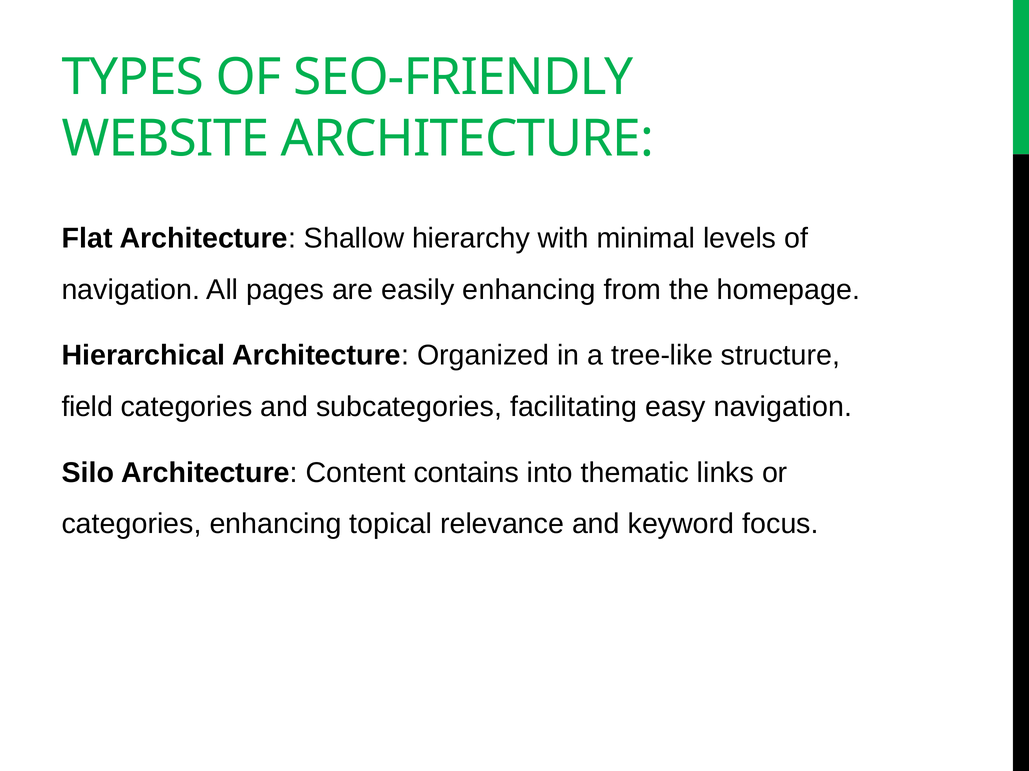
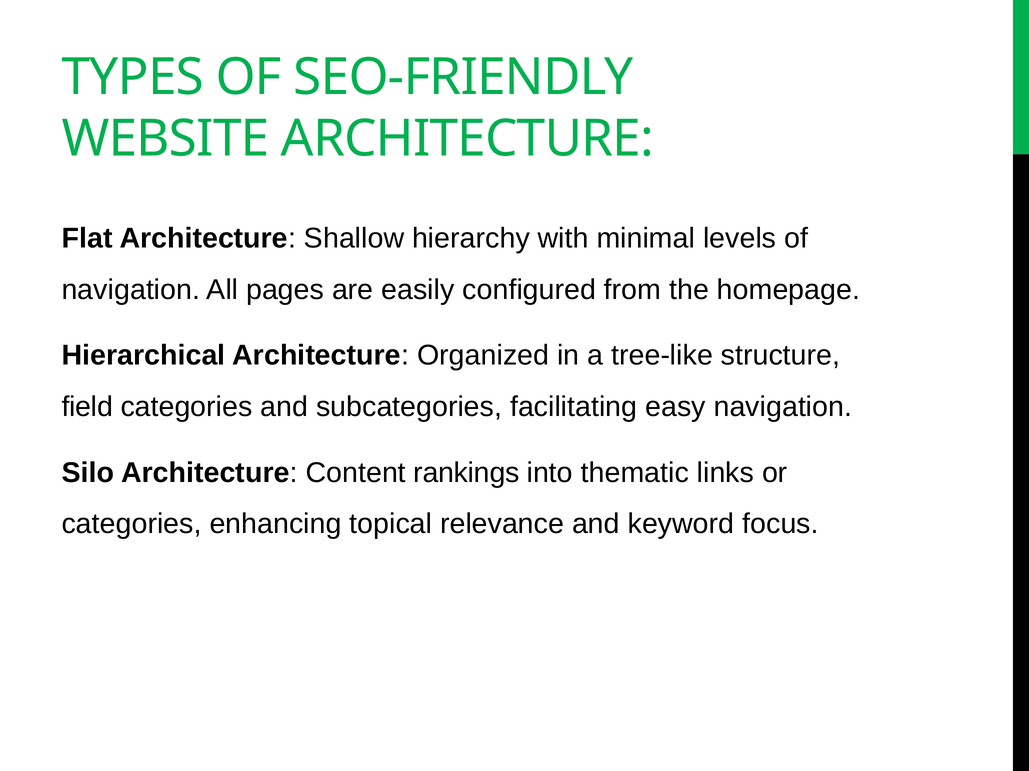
easily enhancing: enhancing -> configured (529, 290)
contains: contains -> rankings (466, 473)
